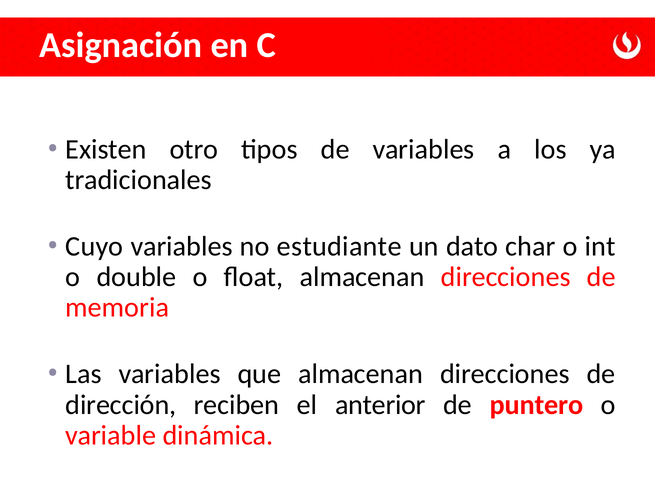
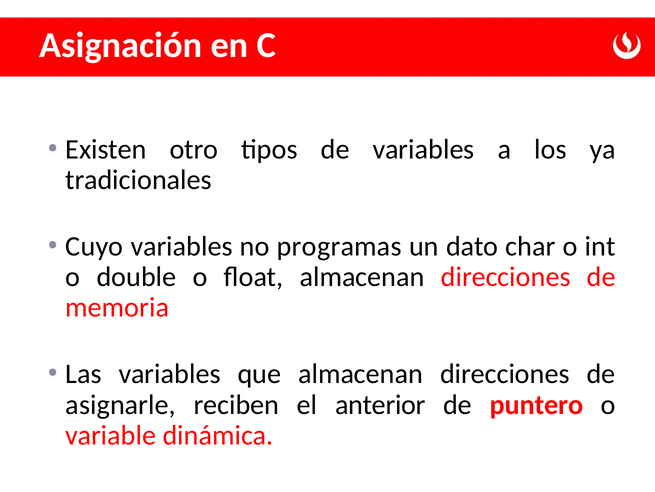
estudiante: estudiante -> programas (339, 246)
dirección: dirección -> asignarle (121, 404)
